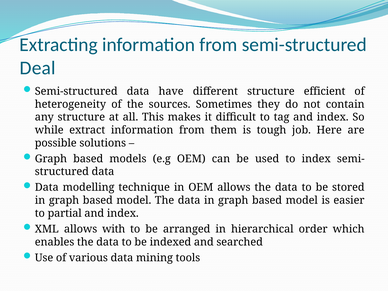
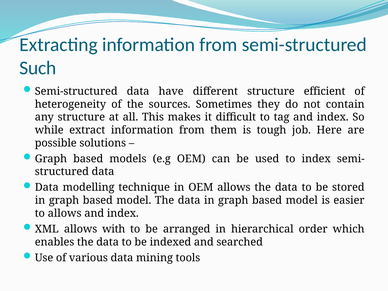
Deal: Deal -> Such (38, 68)
to partial: partial -> allows (65, 213)
